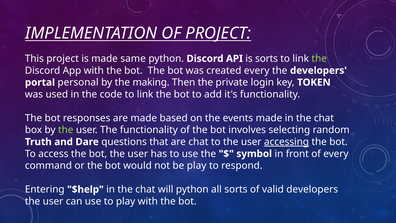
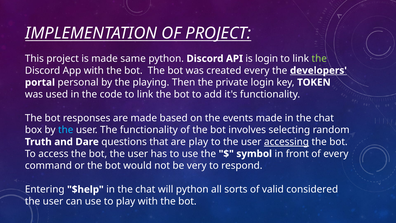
is sorts: sorts -> login (267, 59)
developers underline: none -> present (318, 70)
making: making -> playing (151, 82)
the colour: light green -> light blue (66, 130)
are chat: chat -> play (198, 142)
be play: play -> very (197, 165)
valid developers: developers -> considered (312, 189)
